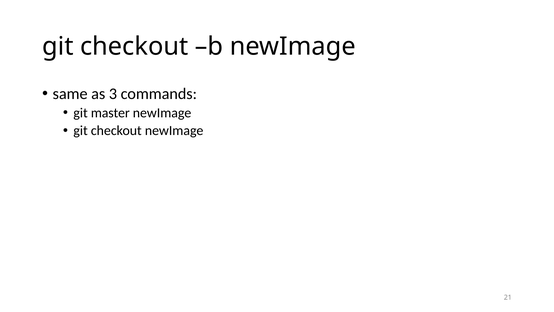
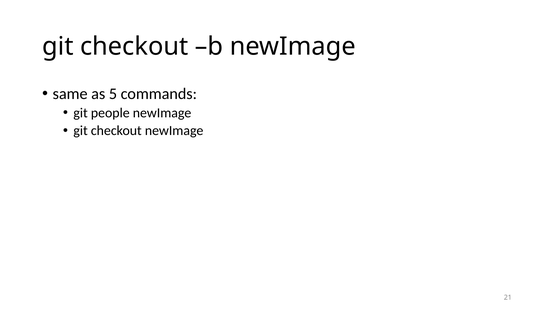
3: 3 -> 5 (113, 94)
master: master -> people (110, 113)
